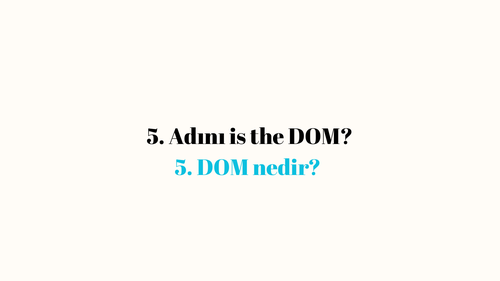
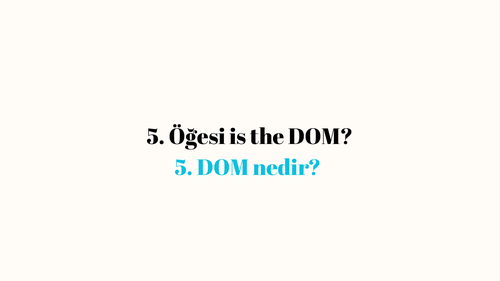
Adını: Adını -> Öğesi (197, 137)
